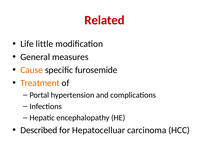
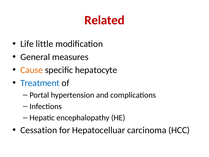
furosemide: furosemide -> hepatocyte (96, 70)
Treatment colour: orange -> blue (40, 83)
Described: Described -> Cessation (39, 130)
